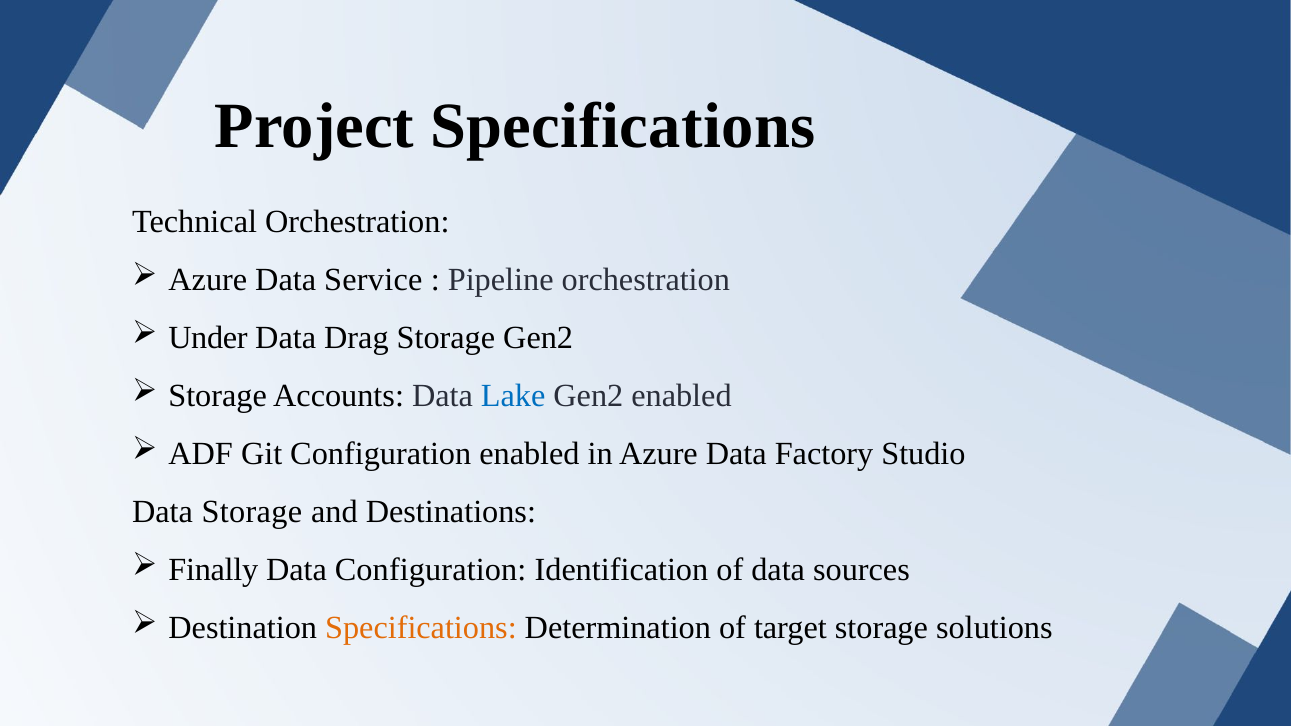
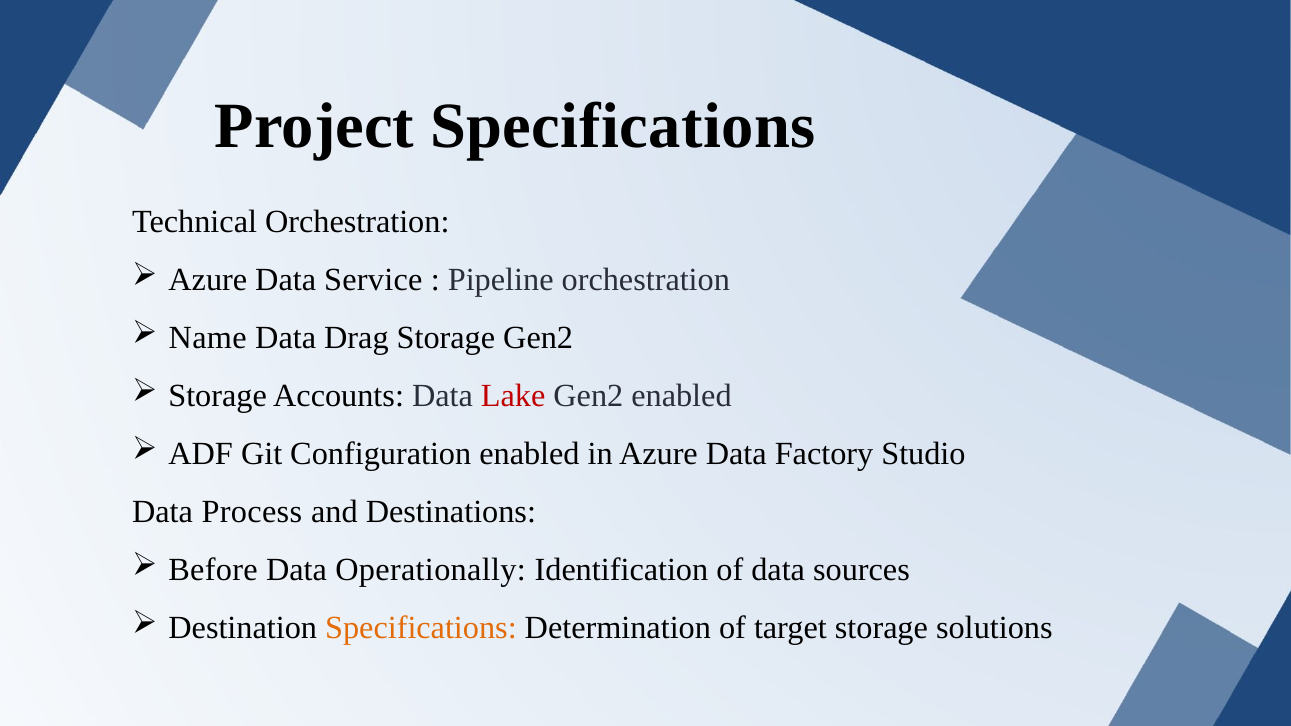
Under: Under -> Name (208, 338)
Lake colour: blue -> red (513, 396)
Data Storage: Storage -> Process (252, 512)
Finally: Finally -> Before (213, 570)
Data Configuration: Configuration -> Operationally (431, 570)
